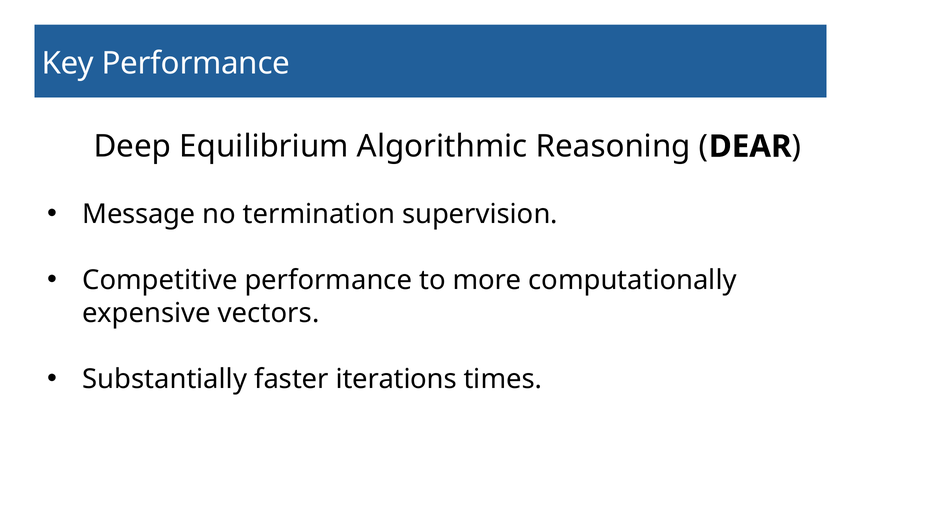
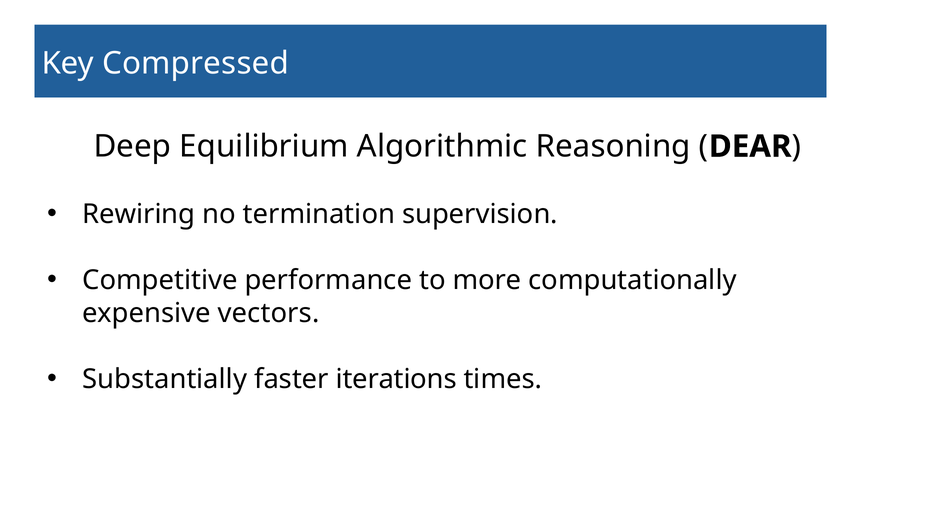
Key Performance: Performance -> Compressed (196, 63)
Message: Message -> Rewiring (139, 215)
